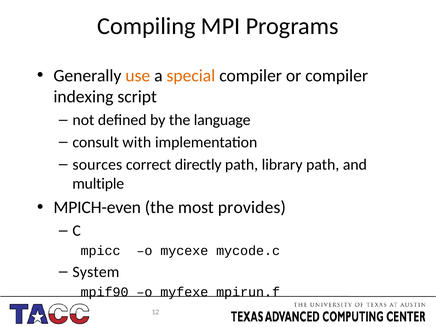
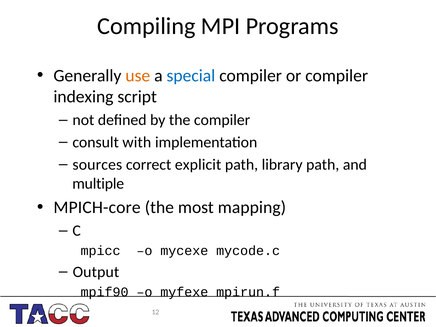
special colour: orange -> blue (191, 76)
the language: language -> compiler (222, 120)
directly: directly -> explicit (198, 165)
MPICH-even: MPICH-even -> MPICH-core (97, 207)
provides: provides -> mapping (252, 207)
System: System -> Output (96, 272)
